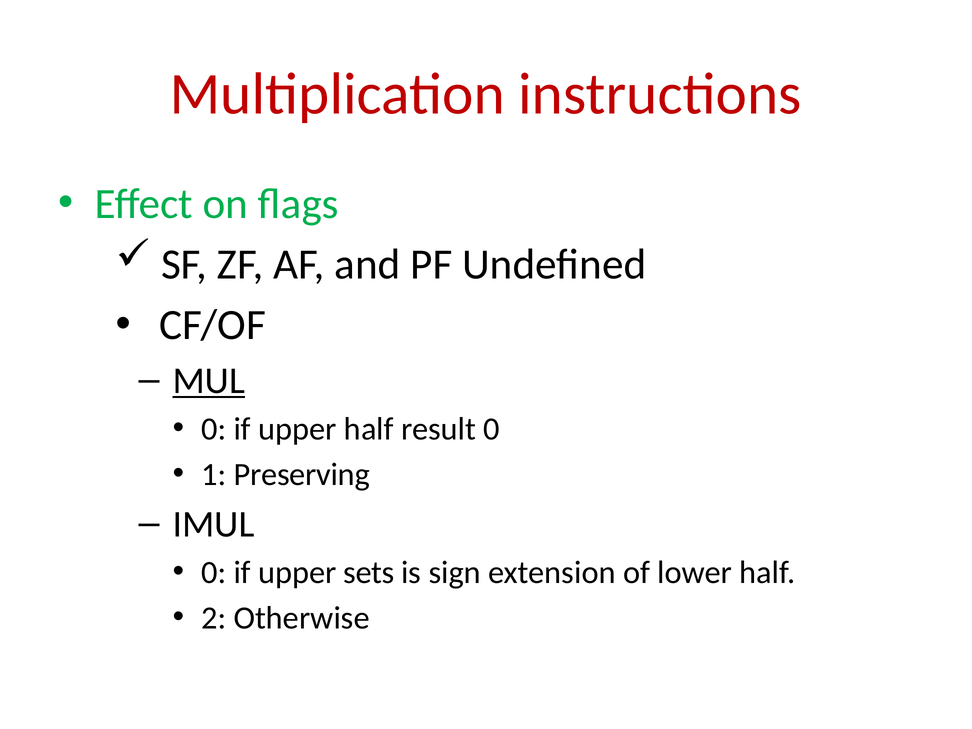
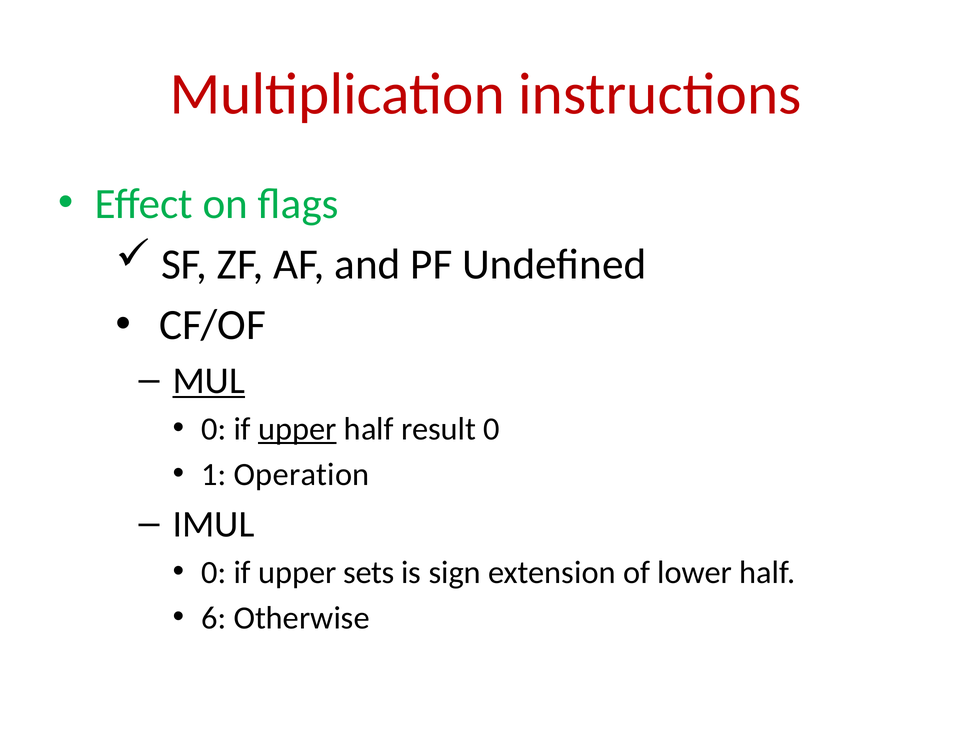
upper underline: none -> present (297, 429)
Preserving: Preserving -> Operation (302, 474)
2: 2 -> 6 (214, 618)
